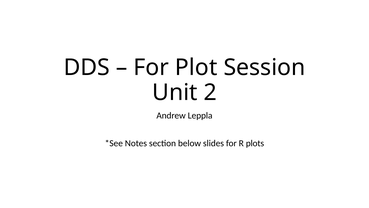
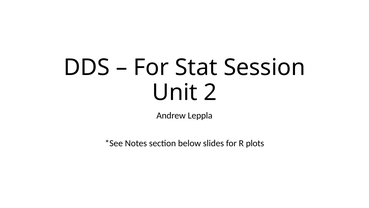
Plot: Plot -> Stat (196, 67)
